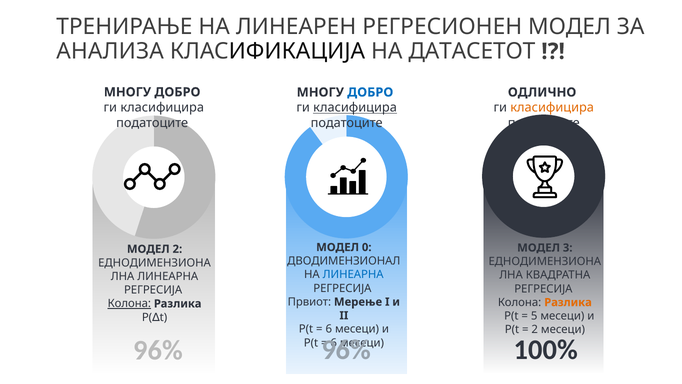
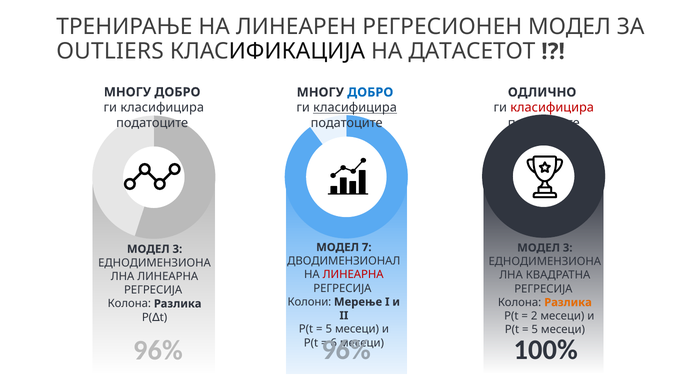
AНАЛИЗА: AНАЛИЗА -> OUTLIERS (110, 51)
класифицира colour: orange -> red (552, 108)
0: 0 -> 7 (367, 247)
2: 2 -> 3 (177, 249)
ЛИНЕАРНА colour: blue -> red (353, 274)
Првиот: Првиот -> Колони (309, 302)
Колона underline: present -> none (129, 303)
5: 5 -> 2 (534, 316)
6: 6 -> 5 (329, 329)
2: 2 -> 5 (535, 329)
